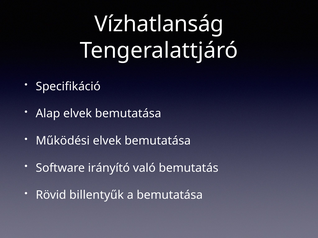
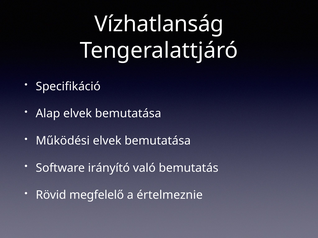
billentyűk: billentyűk -> megfelelő (97, 195)
a bemutatása: bemutatása -> értelmeznie (170, 195)
